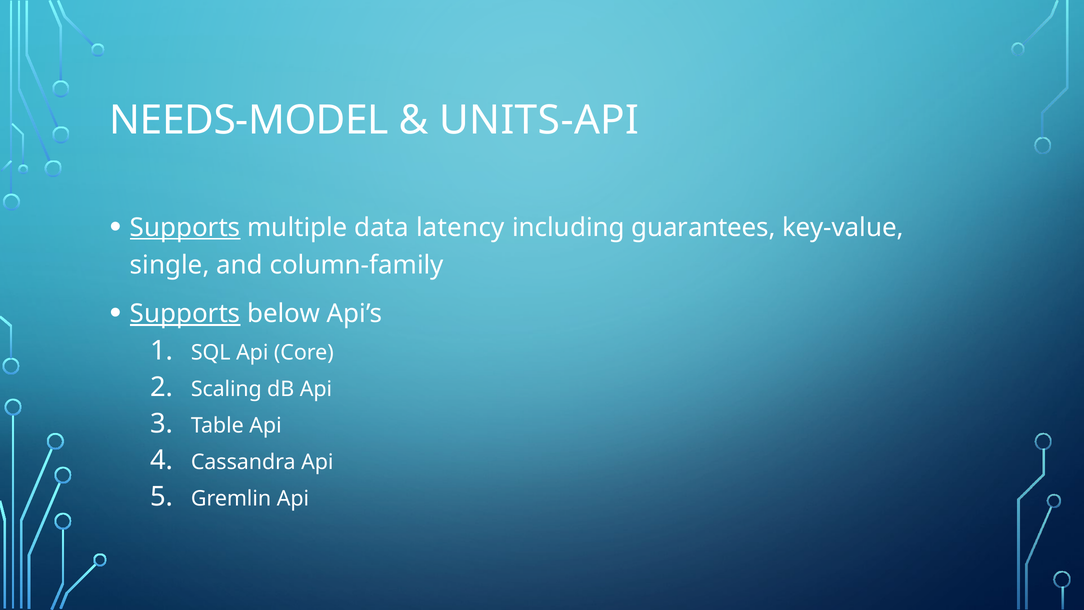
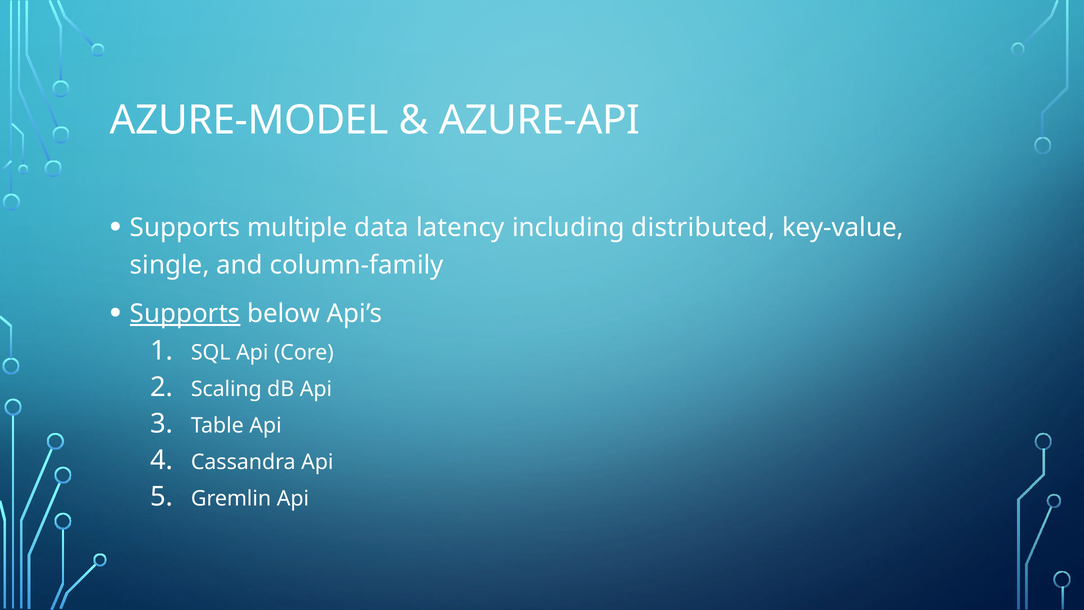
NEEDS-MODEL: NEEDS-MODEL -> AZURE-MODEL (249, 120)
UNITS-API: UNITS-API -> AZURE-API (540, 120)
Supports underline: present -> none (185, 228)
guarantees: guarantees -> distributed (703, 228)
